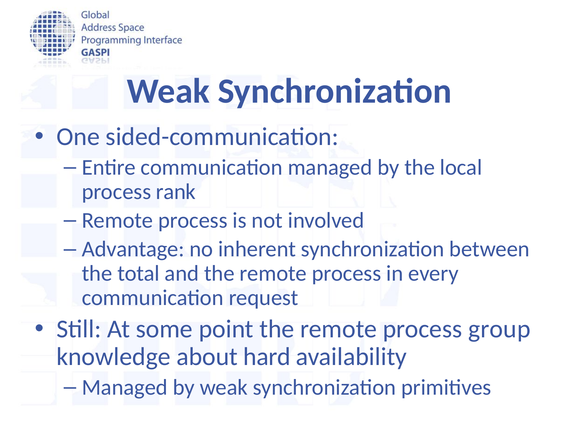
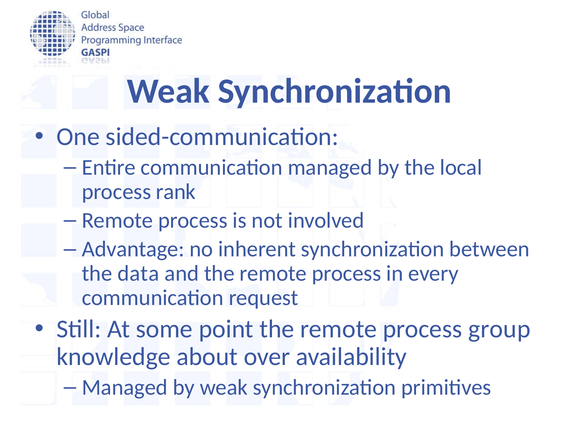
total: total -> data (138, 274)
hard: hard -> over (267, 357)
